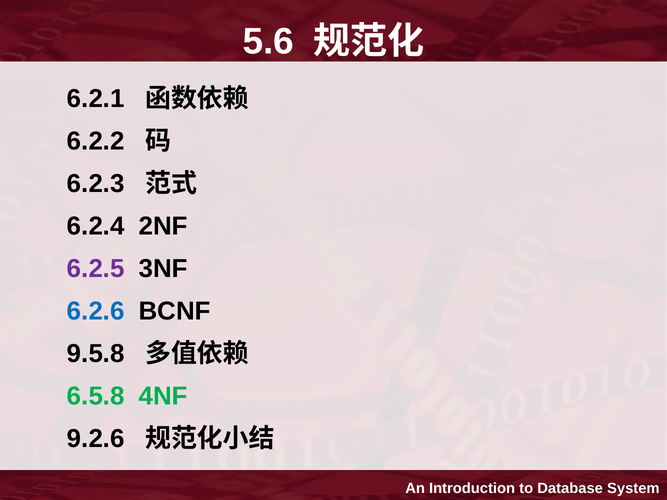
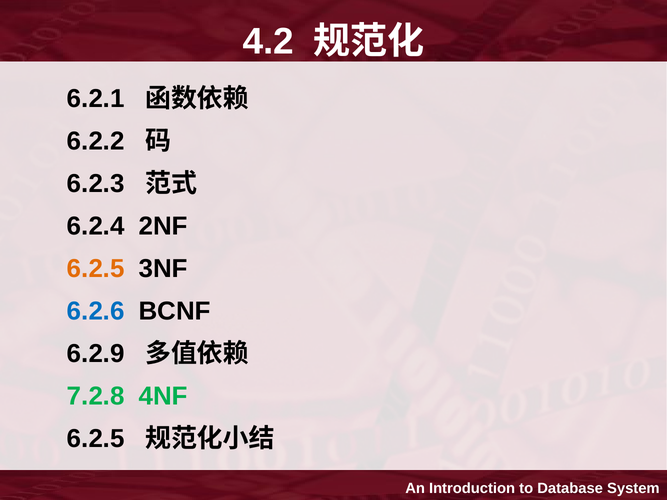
5.6: 5.6 -> 4.2 (268, 41)
6.2.5 colour: purple -> orange (96, 269)
9.5.8: 9.5.8 -> 6.2.9 (96, 354)
6.5.8: 6.5.8 -> 7.2.8 (96, 396)
9.2.6: 9.2.6 -> 6.2.5 (96, 439)
